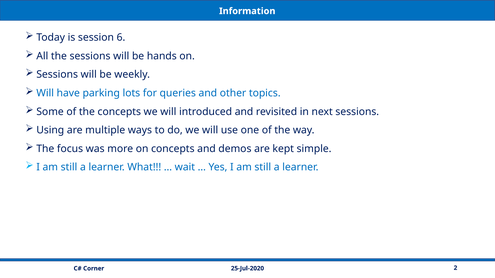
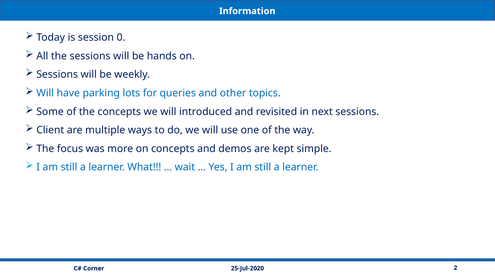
6: 6 -> 0 (121, 38)
Using: Using -> Client (50, 130)
